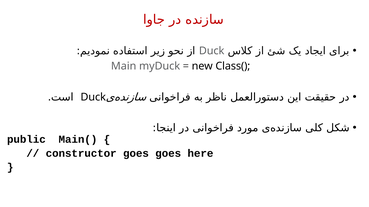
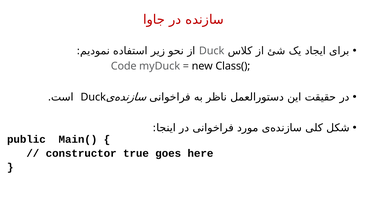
Main: Main -> Code (124, 66)
constructor goes: goes -> true (136, 154)
